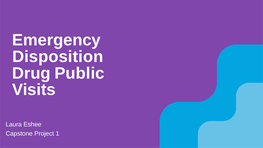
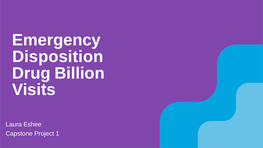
Public: Public -> Billion (80, 73)
